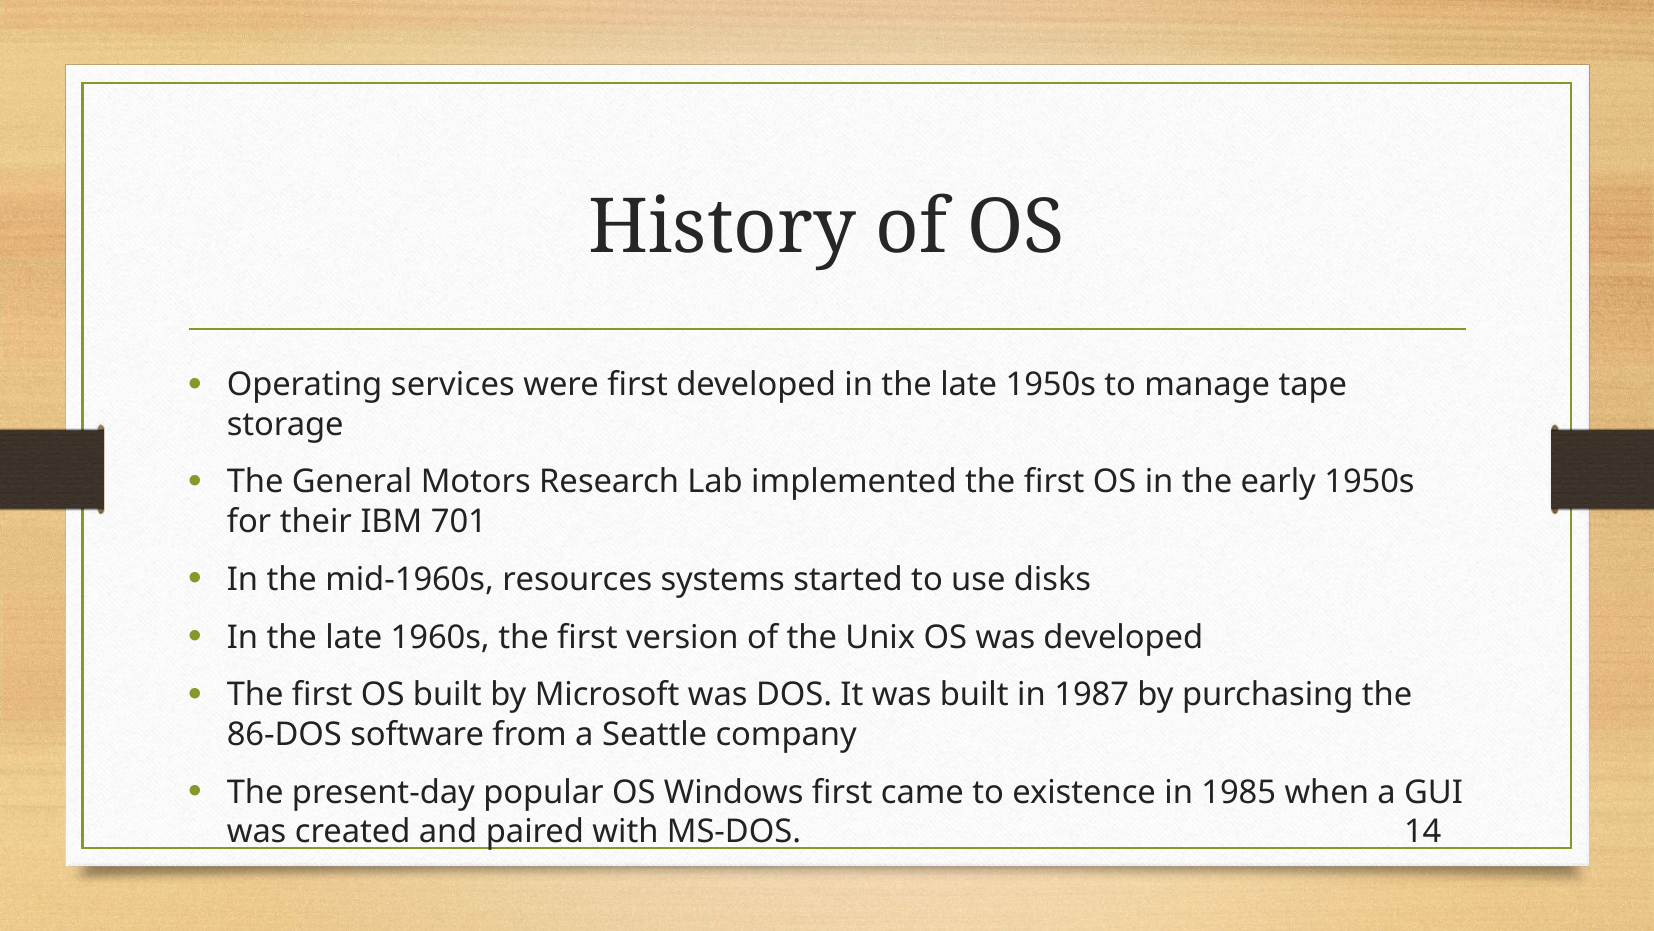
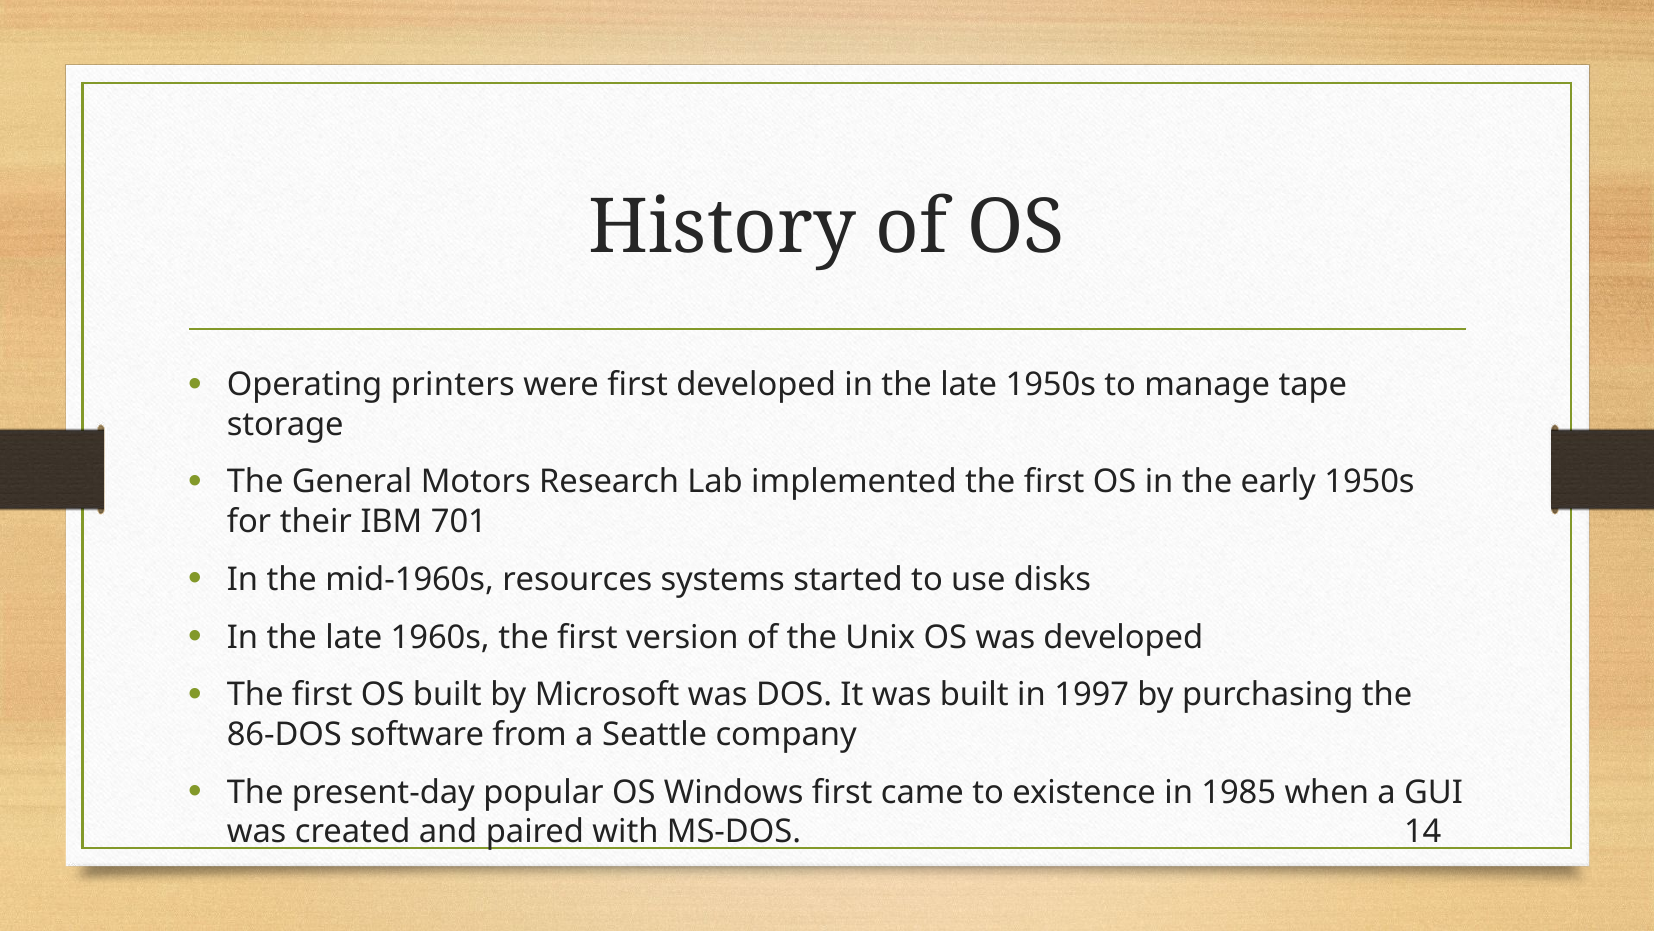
services: services -> printers (453, 385)
1987: 1987 -> 1997 (1092, 695)
